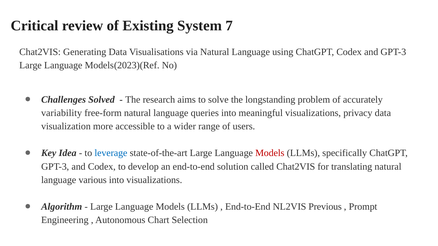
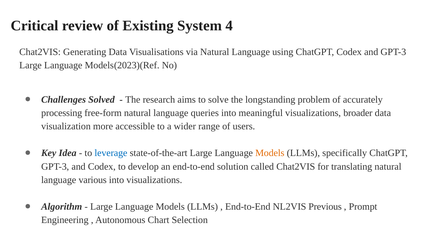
7: 7 -> 4 (229, 26)
variability: variability -> processing (62, 113)
privacy: privacy -> broader (358, 113)
Models colour: red -> orange (270, 153)
